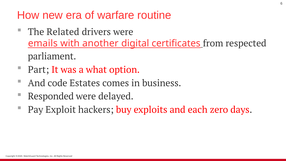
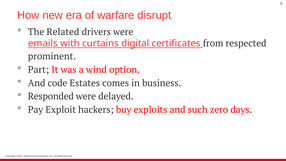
routine: routine -> disrupt (154, 15)
another: another -> curtains (100, 43)
parliament: parliament -> prominent (52, 56)
what: what -> wind (96, 70)
each: each -> such (198, 110)
